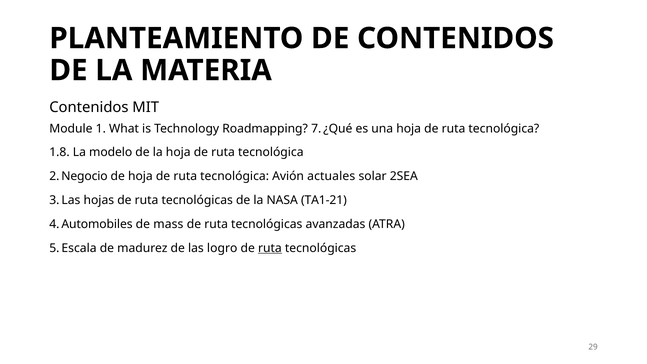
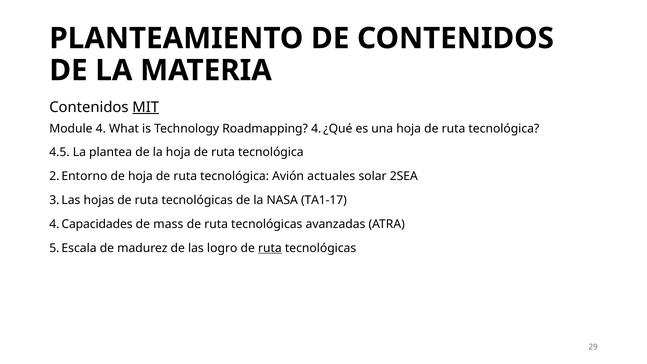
MIT underline: none -> present (146, 107)
Module 1: 1 -> 4 (101, 129)
Roadmapping 7: 7 -> 4 (316, 129)
1.8: 1.8 -> 4.5 (59, 152)
modelo: modelo -> plantea (111, 152)
Negocio: Negocio -> Entorno (84, 176)
TA1-21: TA1-21 -> TA1-17 (324, 200)
Automobiles: Automobiles -> Capacidades (97, 224)
